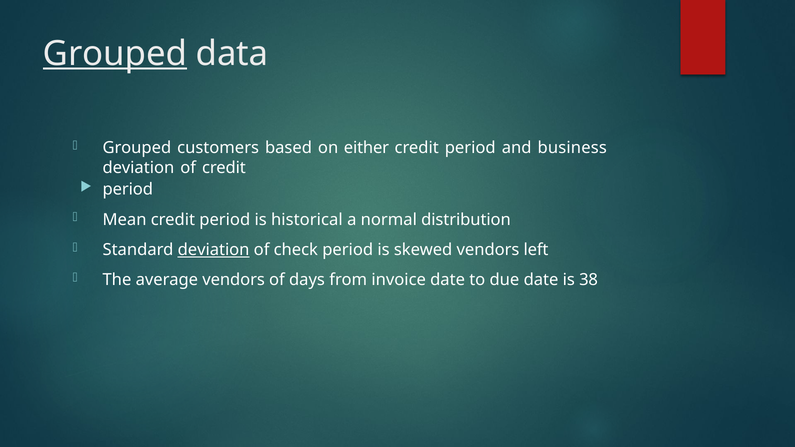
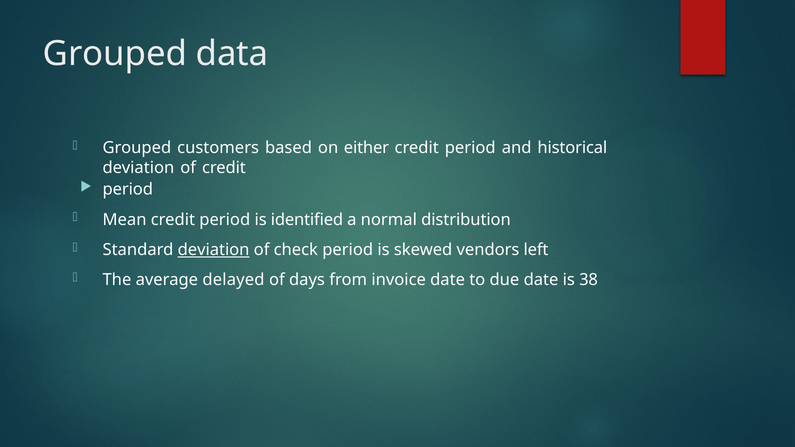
Grouped underline: present -> none (115, 54)
business: business -> historical (572, 148)
historical: historical -> identified (307, 220)
average vendors: vendors -> delayed (233, 280)
